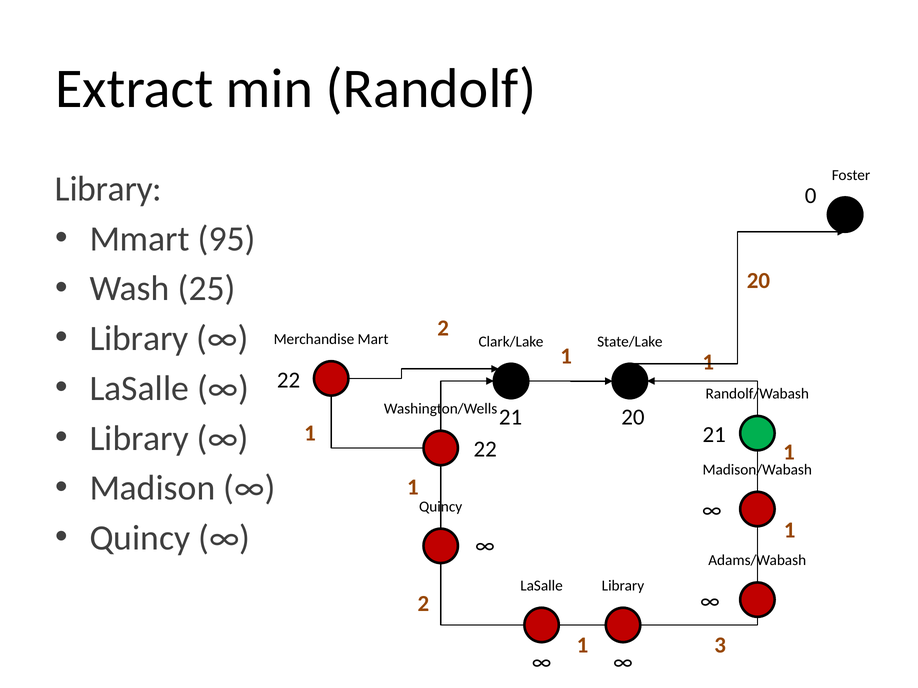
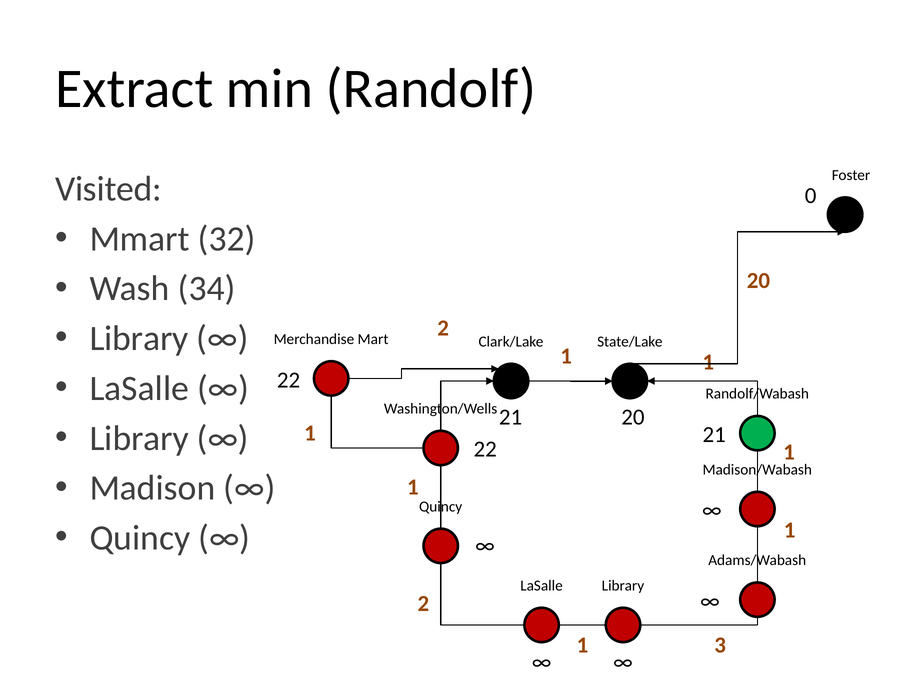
Library: Library -> Visited (108, 189)
95: 95 -> 32 (227, 239)
25: 25 -> 34 (207, 289)
